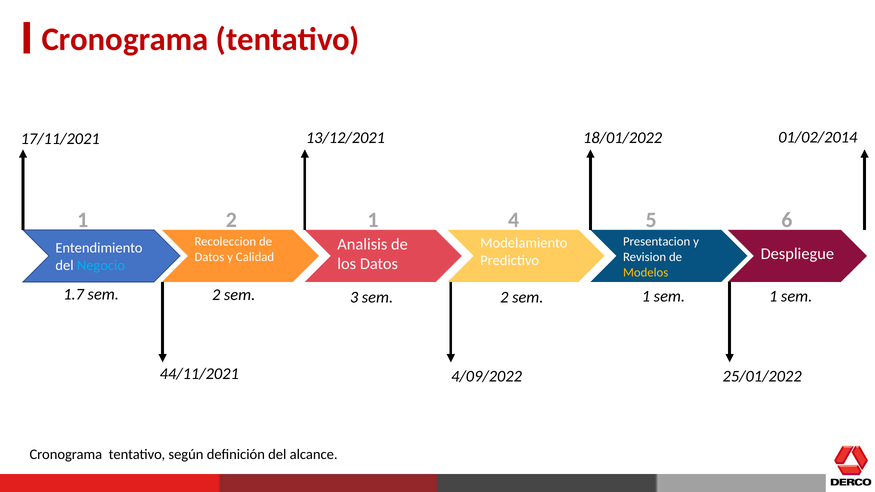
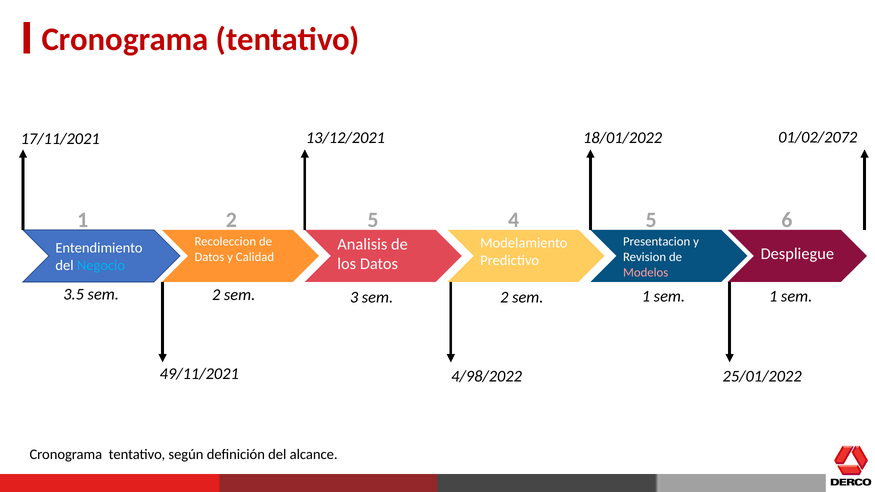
01/02/2014: 01/02/2014 -> 01/02/2072 (818, 137)
2 1: 1 -> 5 (373, 220)
Modelos colour: yellow -> pink (646, 272)
1.7: 1.7 -> 3.5 (74, 295)
44/11/2021: 44/11/2021 -> 49/11/2021 (199, 374)
4/09/2022: 4/09/2022 -> 4/98/2022 (487, 376)
